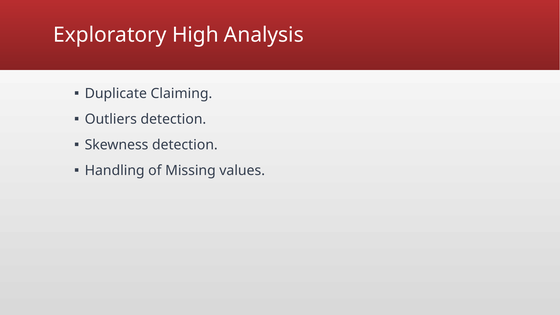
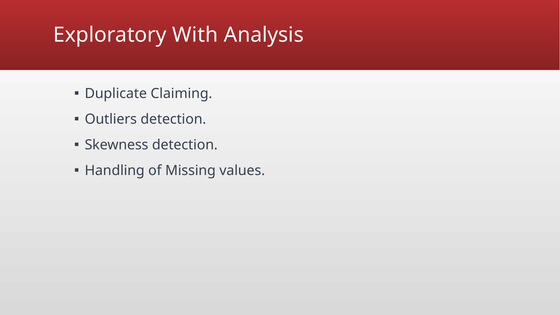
High: High -> With (195, 35)
